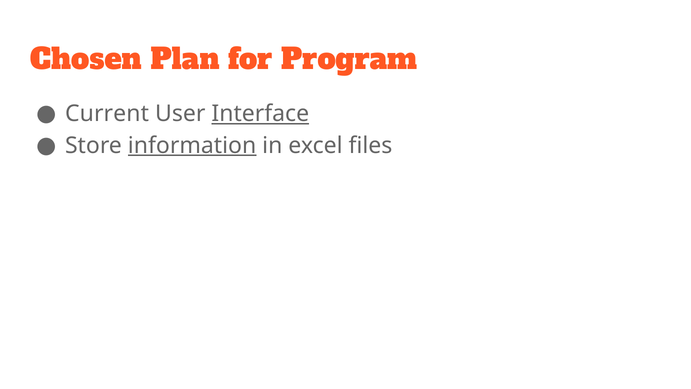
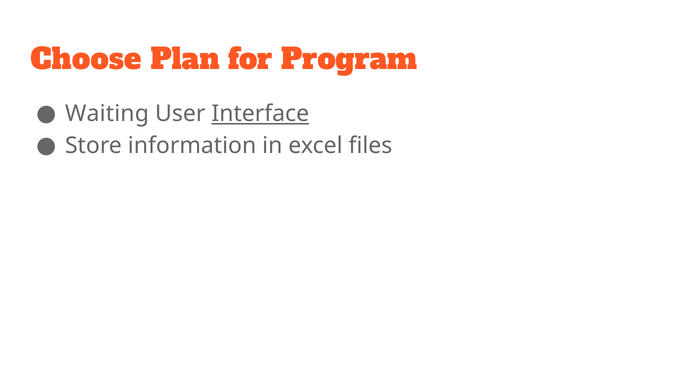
Chosen: Chosen -> Choose (86, 60)
Current: Current -> Waiting (107, 114)
information underline: present -> none (192, 145)
